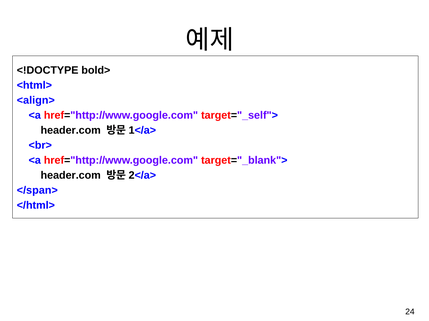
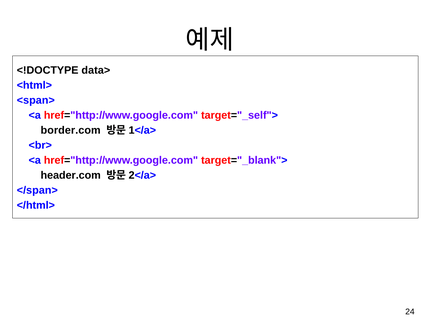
bold>: bold> -> data> (96, 70)
<align>: <align> -> <span> (36, 101)
header.com: header.com -> border.com (71, 131)
